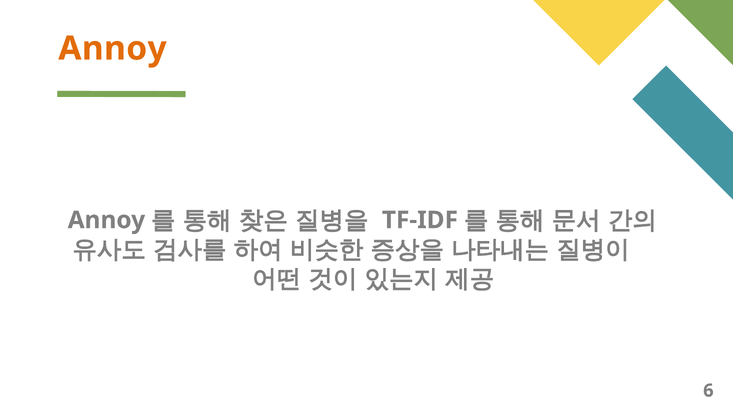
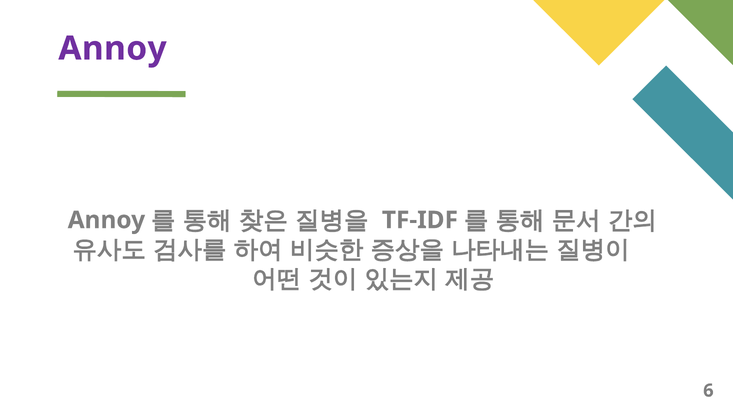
Annoy colour: orange -> purple (112, 49)
